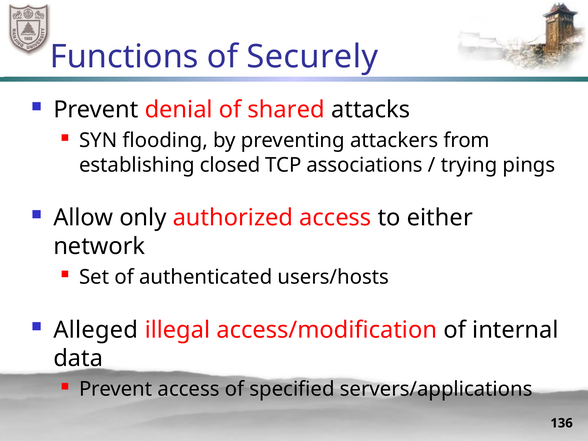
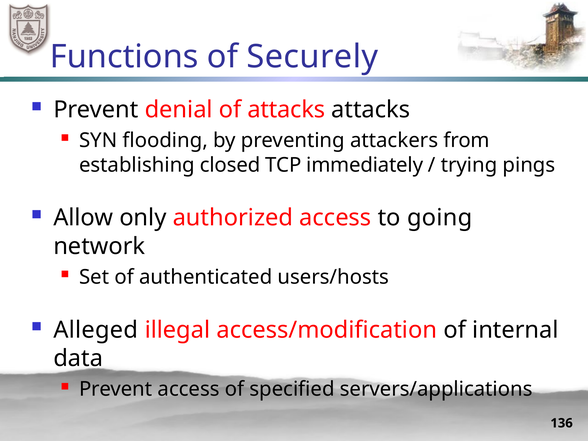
of shared: shared -> attacks (286, 110)
associations: associations -> immediately (365, 165)
either: either -> going (440, 218)
